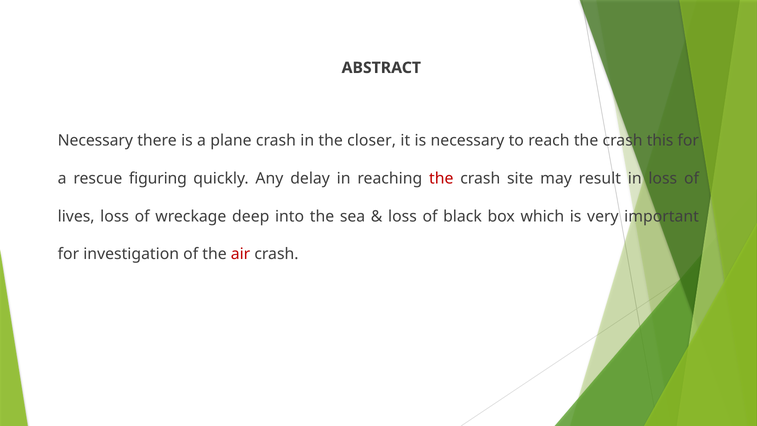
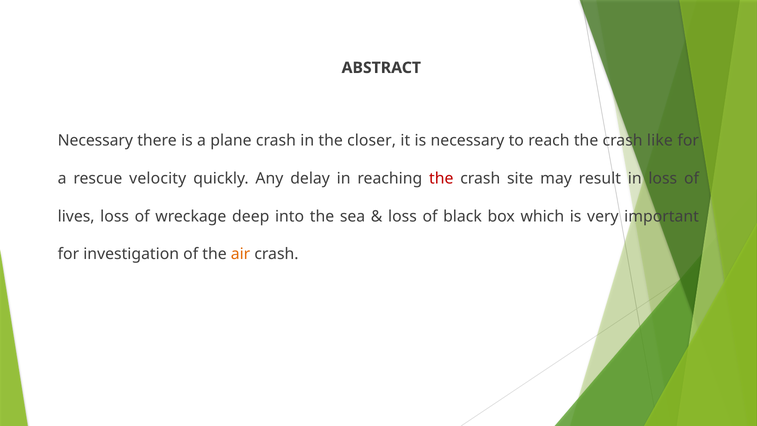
this: this -> like (660, 140)
figuring: figuring -> velocity (158, 178)
air colour: red -> orange (240, 254)
